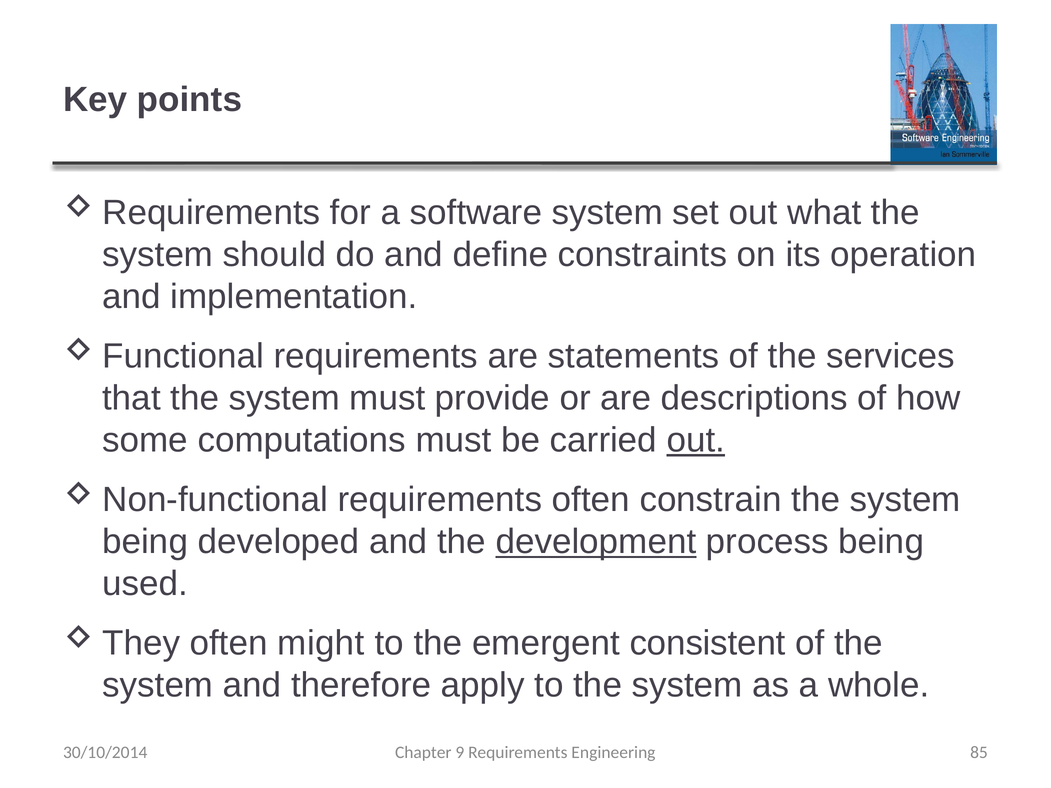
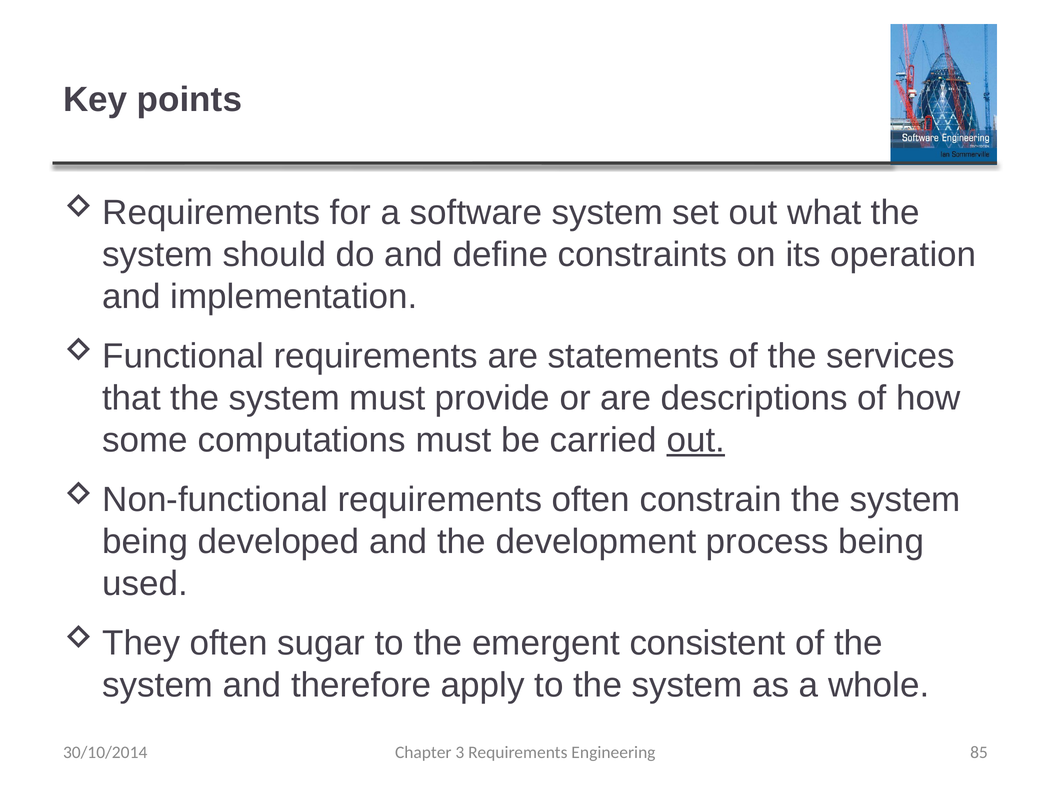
development underline: present -> none (596, 542)
might: might -> sugar (321, 644)
9: 9 -> 3 (460, 753)
